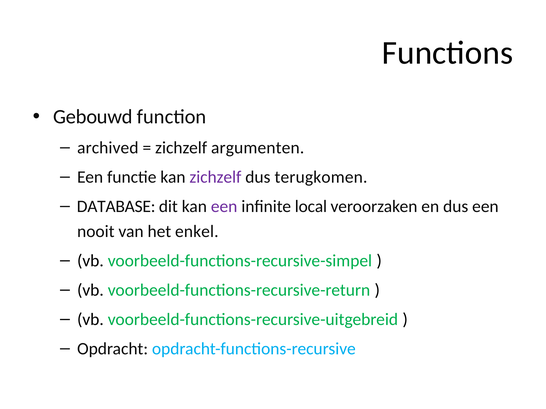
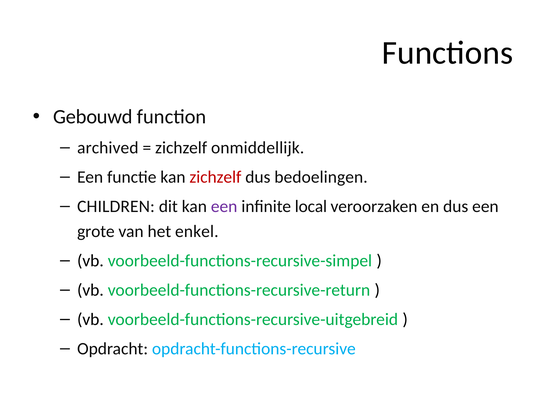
argumenten: argumenten -> onmiddellijk (258, 148)
zichzelf colour: purple -> red (215, 177)
terugkomen: terugkomen -> bedoelingen (321, 177)
DATABASE: DATABASE -> CHILDREN (116, 207)
nooit: nooit -> grote (96, 232)
